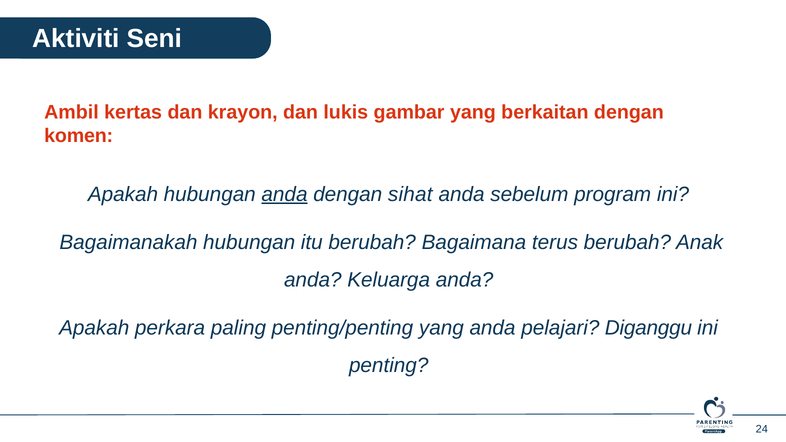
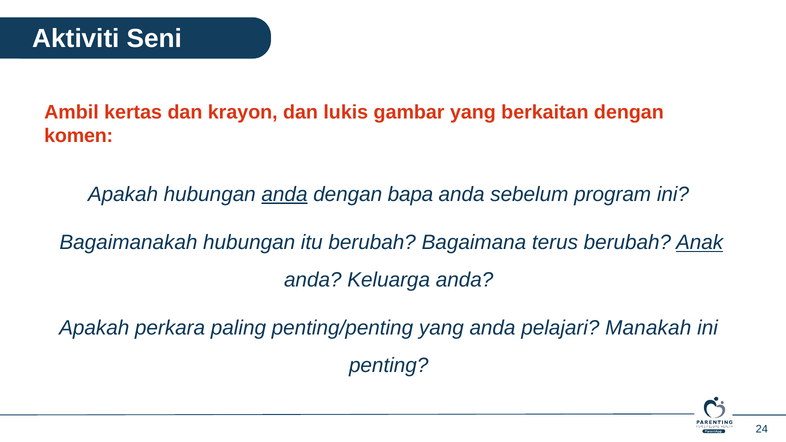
sihat: sihat -> bapa (410, 194)
Anak underline: none -> present (700, 243)
Diganggu: Diganggu -> Manakah (648, 328)
